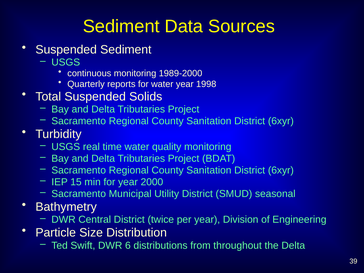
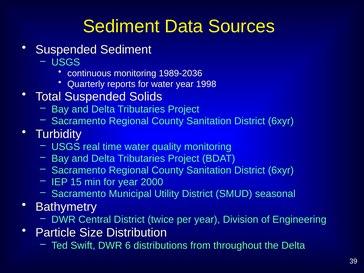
1989-2000: 1989-2000 -> 1989-2036 (181, 73)
